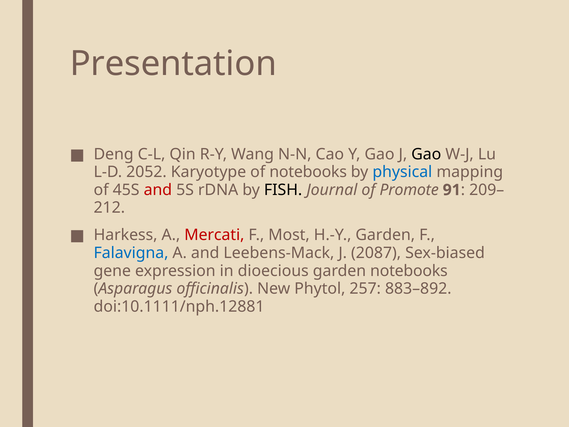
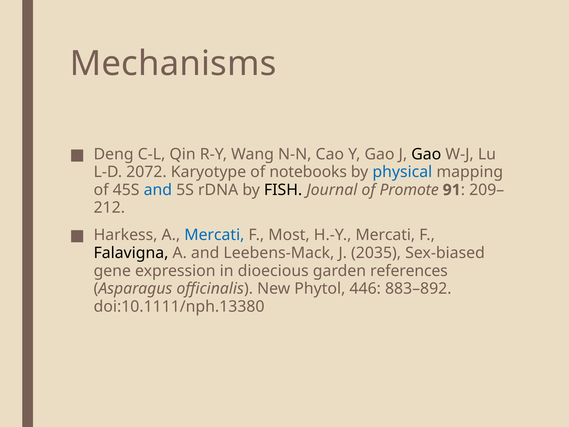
Presentation: Presentation -> Mechanisms (173, 64)
2052: 2052 -> 2072 (146, 172)
and colour: red -> blue (158, 190)
Mercati colour: red -> blue (214, 235)
H.-Y Garden: Garden -> Mercati (385, 235)
Falavigna colour: blue -> black (131, 253)
2087: 2087 -> 2035 (376, 253)
garden notebooks: notebooks -> references (409, 271)
257: 257 -> 446 (365, 288)
doi:10.1111/nph.12881: doi:10.1111/nph.12881 -> doi:10.1111/nph.13380 (179, 306)
